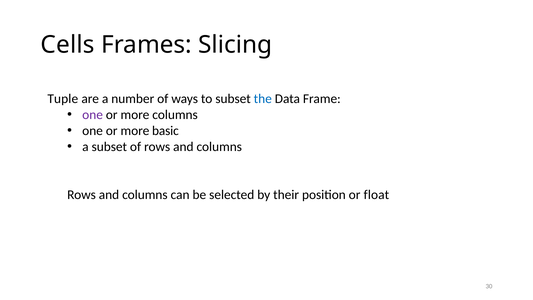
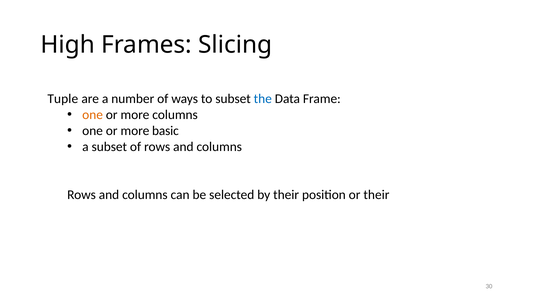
Cells: Cells -> High (68, 45)
one colour: purple -> orange (93, 115)
or float: float -> their (376, 195)
